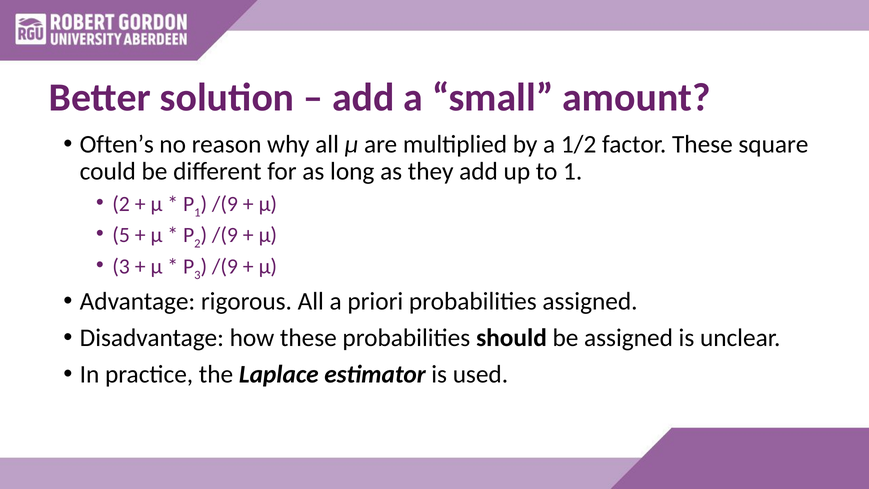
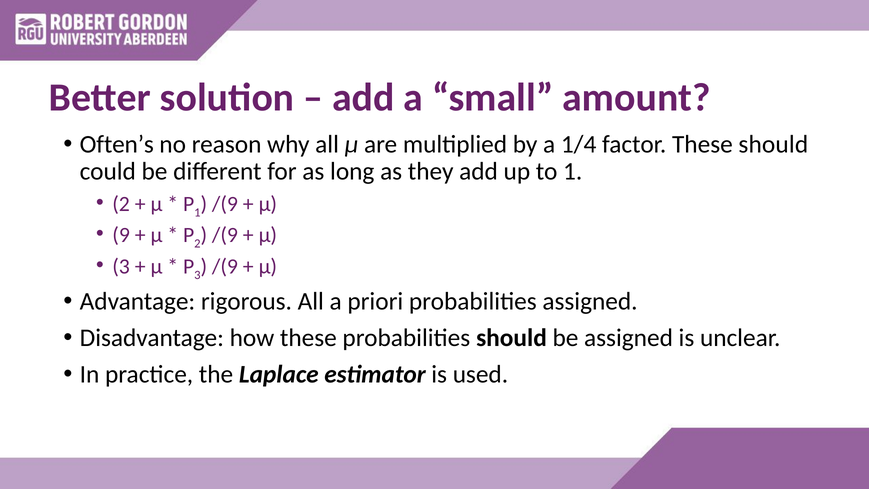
1/2: 1/2 -> 1/4 (579, 144)
These square: square -> should (773, 144)
5: 5 -> 9 (121, 235)
